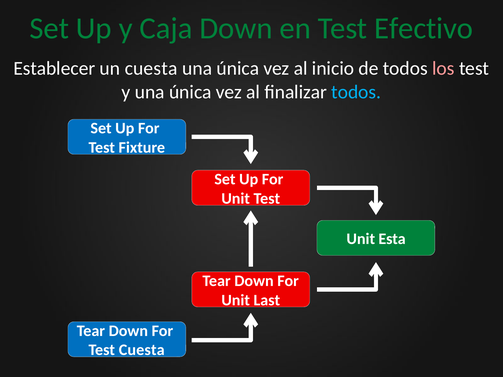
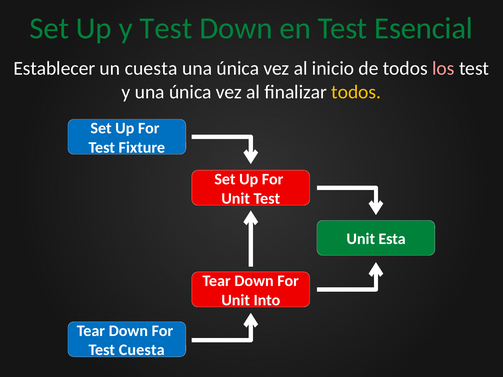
y Caja: Caja -> Test (166, 28)
Efectivo: Efectivo -> Esencial (424, 28)
todos colour: light blue -> yellow (356, 92)
Last: Last -> Into (267, 300)
